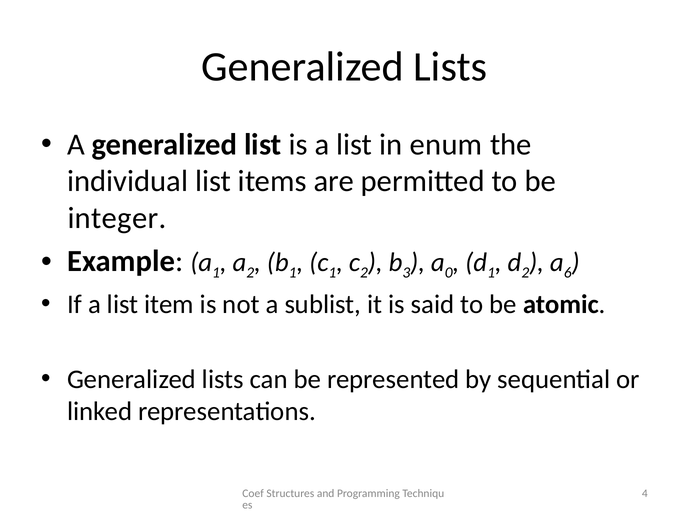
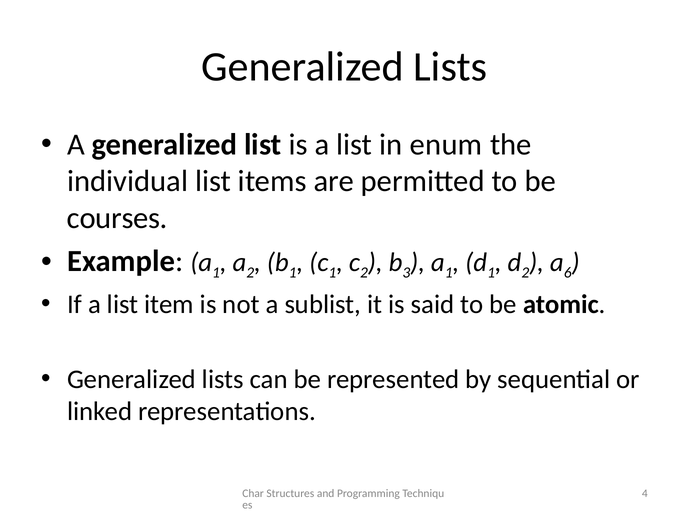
integer: integer -> courses (117, 218)
0: 0 -> 1 (449, 273)
Coef: Coef -> Char (253, 493)
